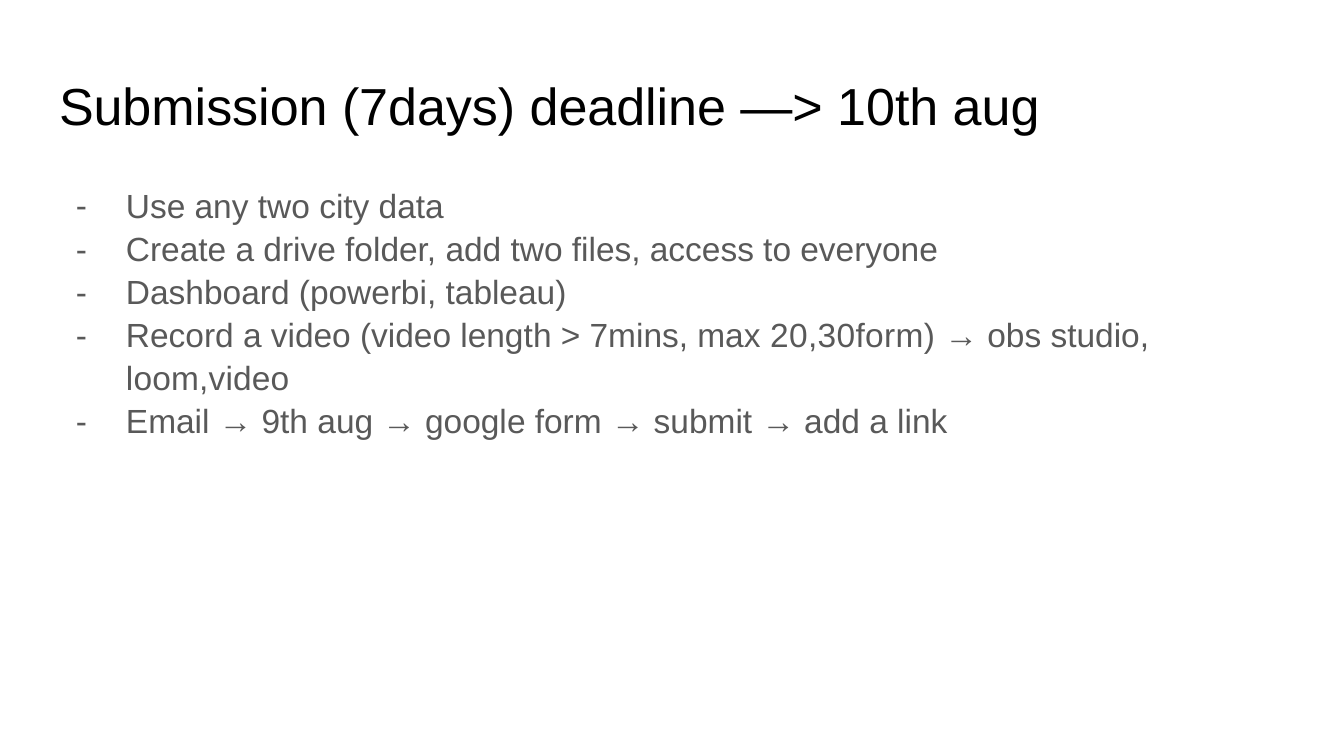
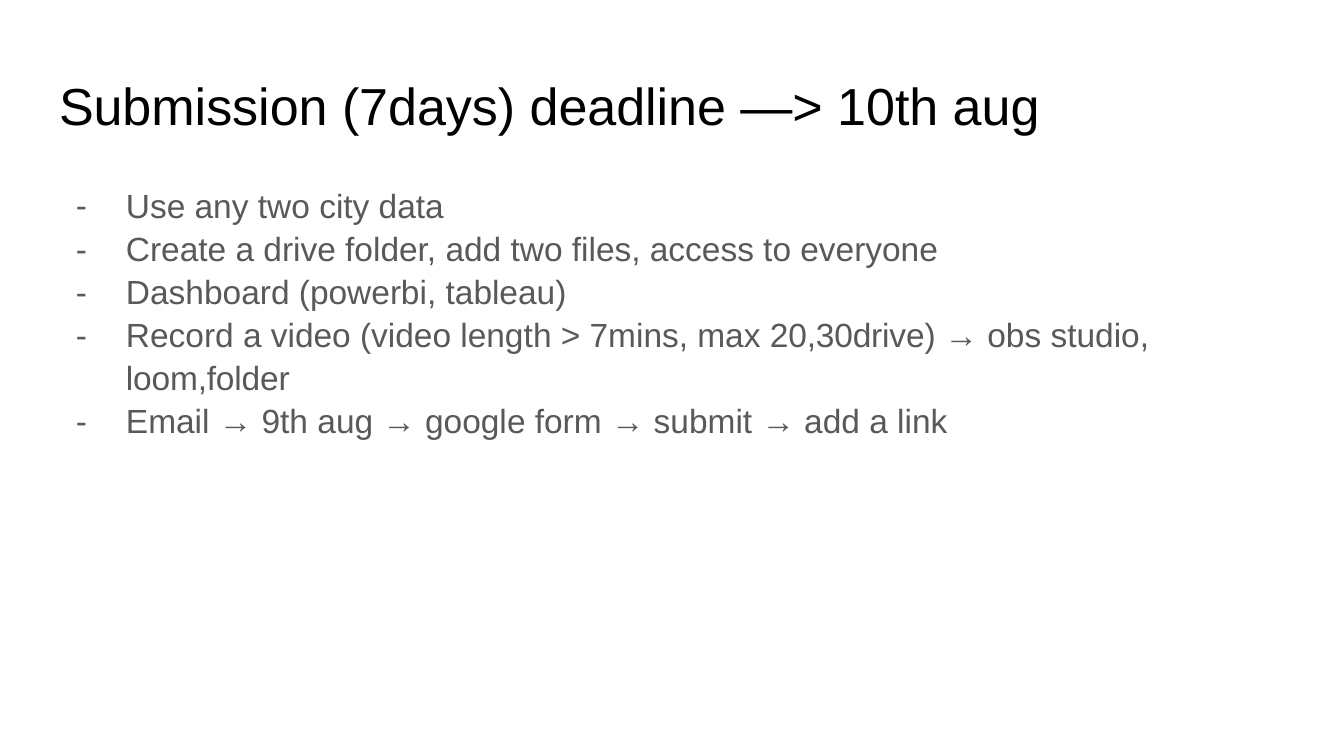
20,30form: 20,30form -> 20,30drive (853, 336)
loom,video: loom,video -> loom,folder (208, 379)
